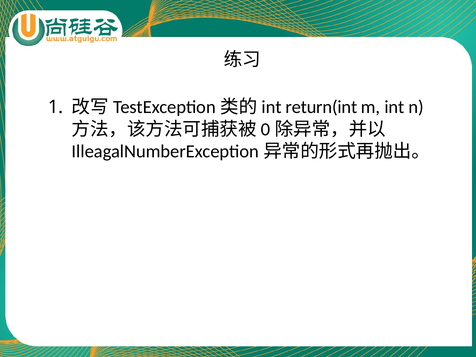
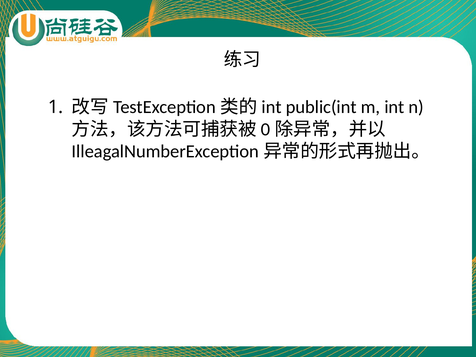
return(int: return(int -> public(int (321, 107)
